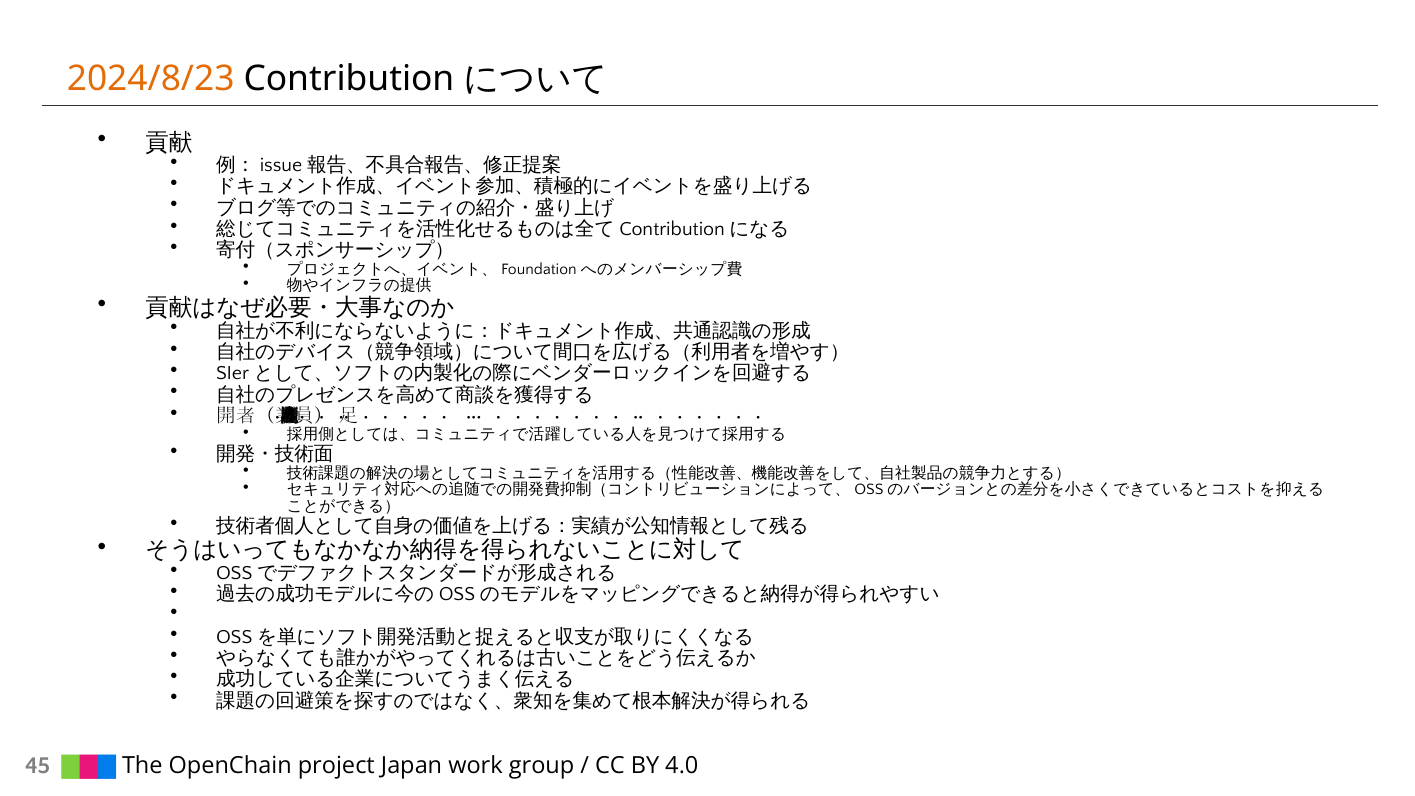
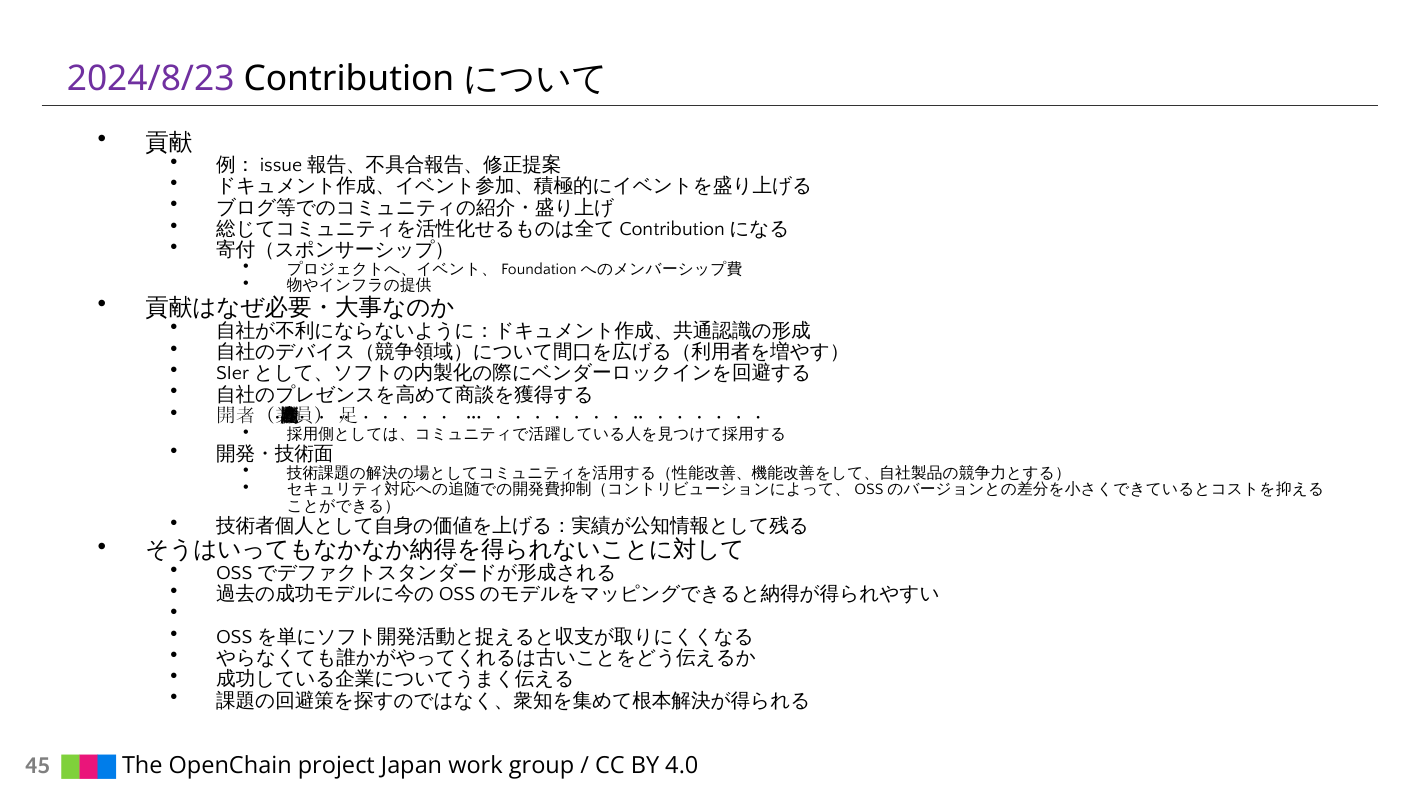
2024/8/23 colour: orange -> purple (151, 79)
